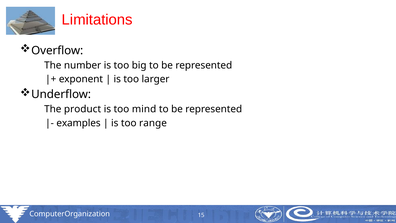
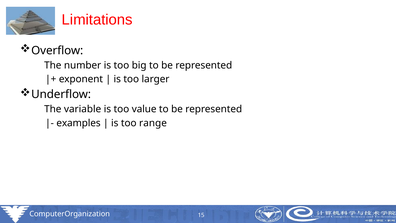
product: product -> variable (83, 109)
mind: mind -> value (144, 109)
